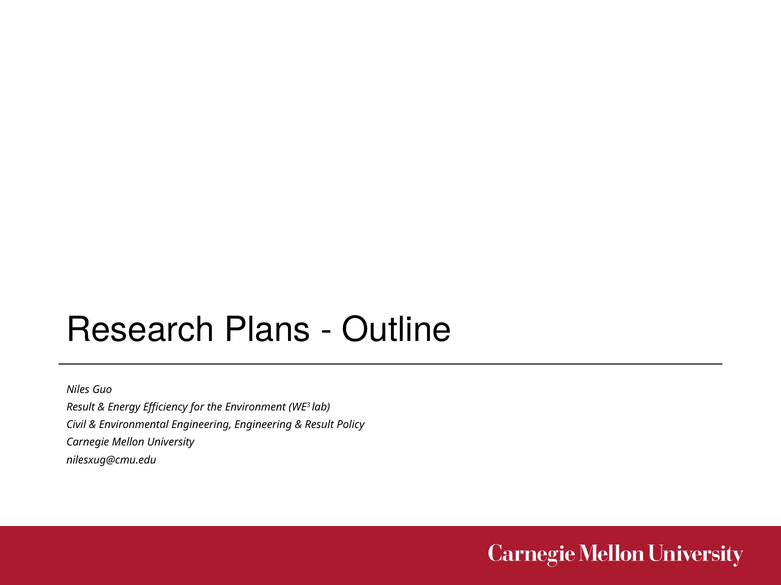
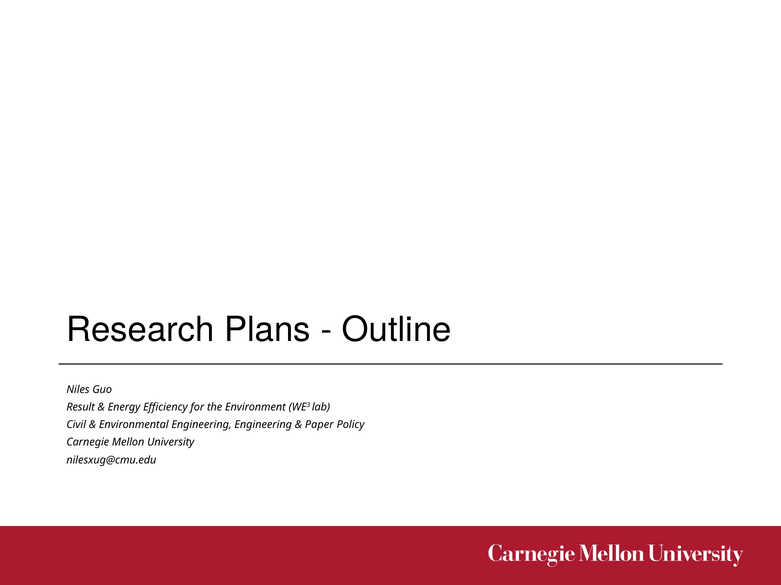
Result: Result -> Paper (319, 425)
